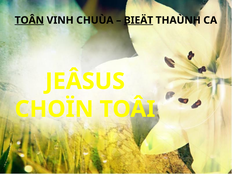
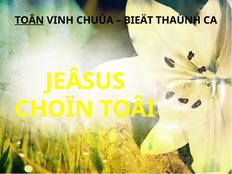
BIEÄT underline: present -> none (138, 20)
